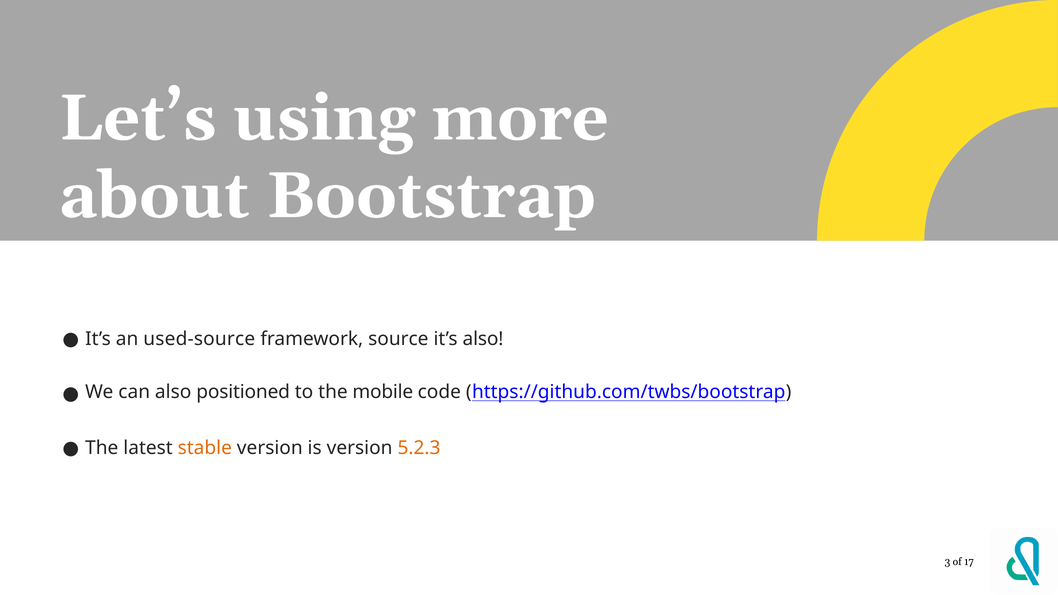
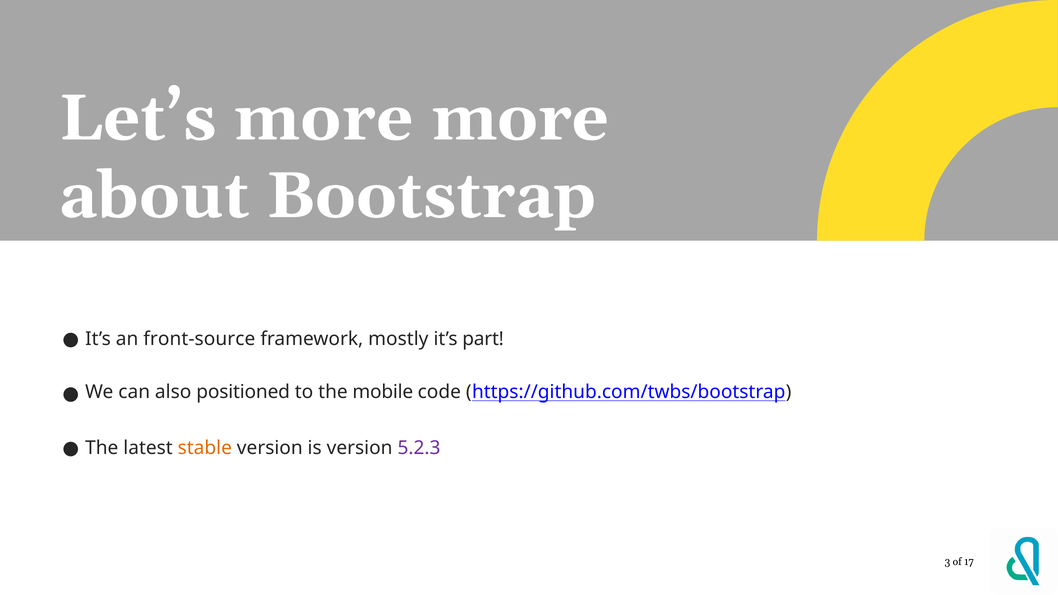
Let’s using: using -> more (324, 118)
used-source: used-source -> front-source (199, 339)
source: source -> mostly (398, 339)
it’s also: also -> part (483, 339)
5.2.3 colour: orange -> purple (419, 448)
